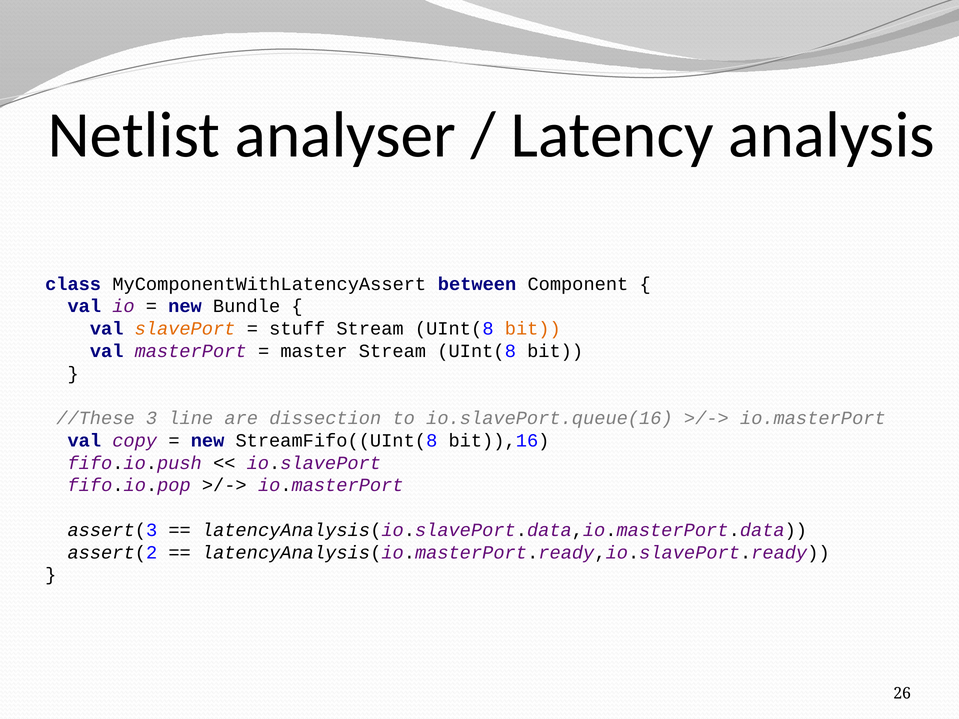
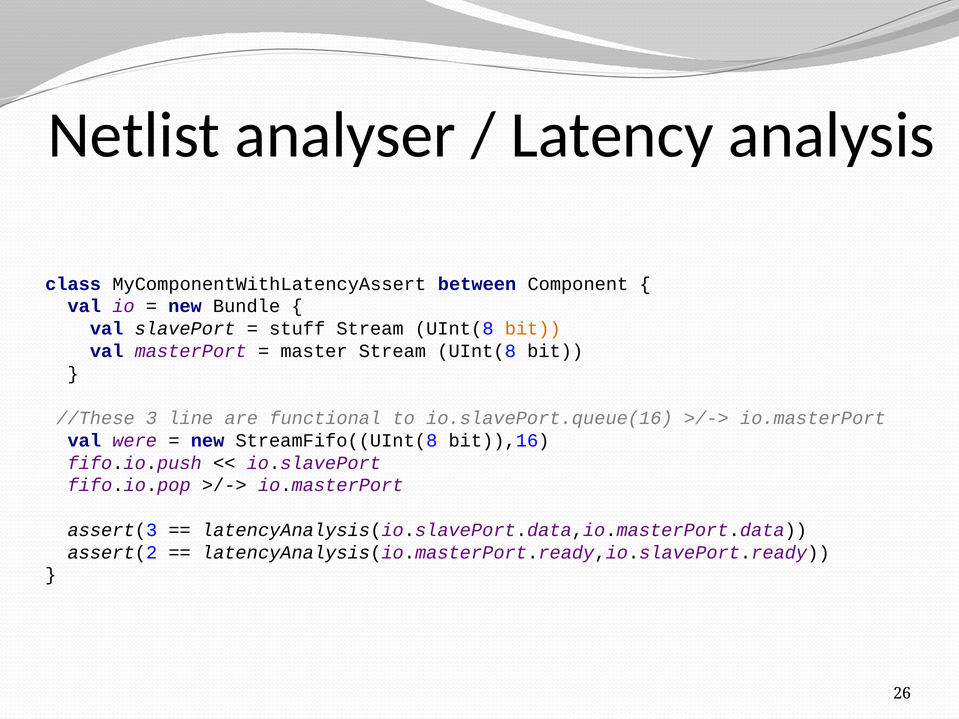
slavePort colour: orange -> black (185, 329)
dissection: dissection -> functional (325, 418)
copy: copy -> were (135, 441)
